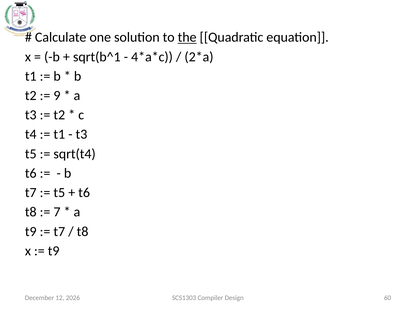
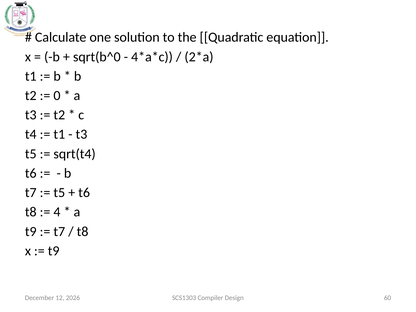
the underline: present -> none (187, 37)
sqrt(b^1: sqrt(b^1 -> sqrt(b^0 (97, 57)
9: 9 -> 0 (57, 96)
7: 7 -> 4 (57, 212)
